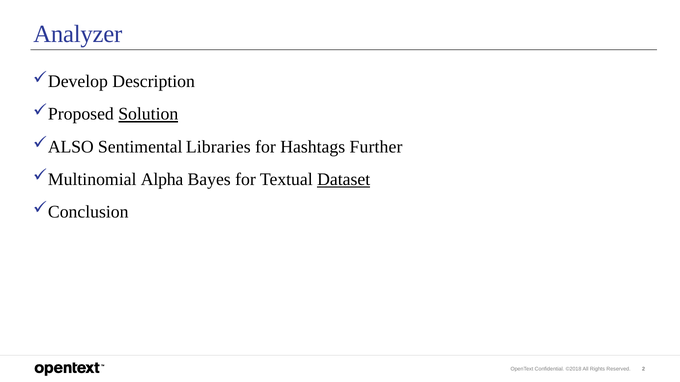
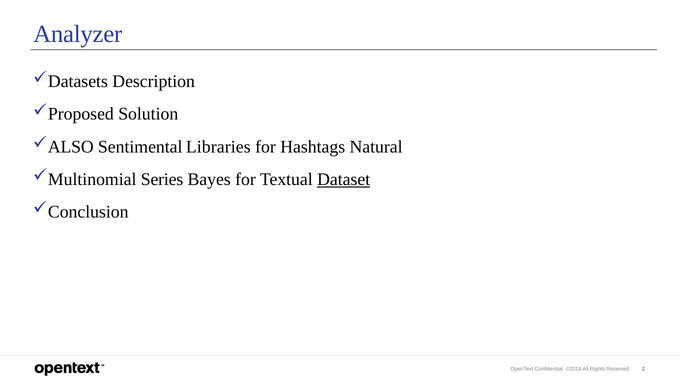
Develop: Develop -> Datasets (78, 82)
Solution underline: present -> none (148, 114)
Further: Further -> Natural (376, 147)
Alpha: Alpha -> Series (162, 179)
